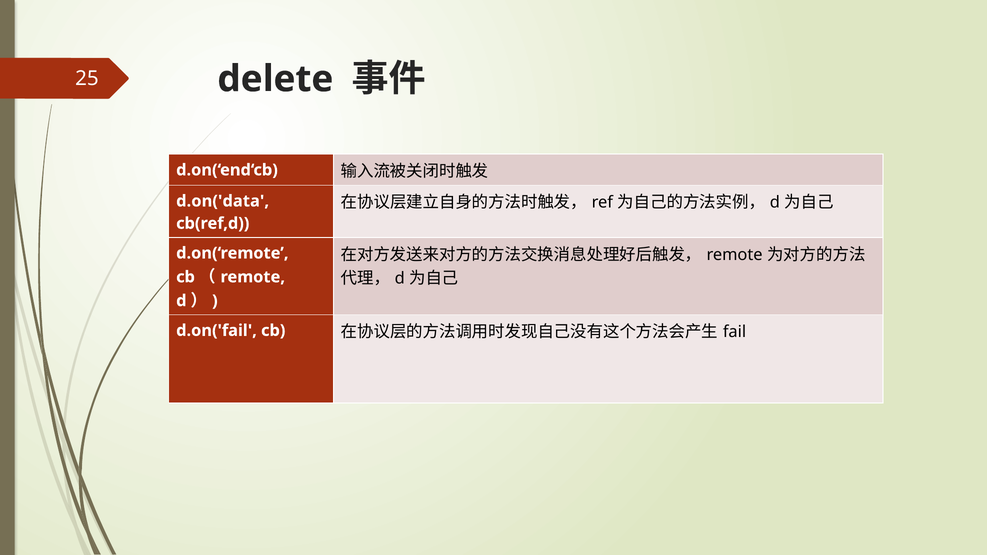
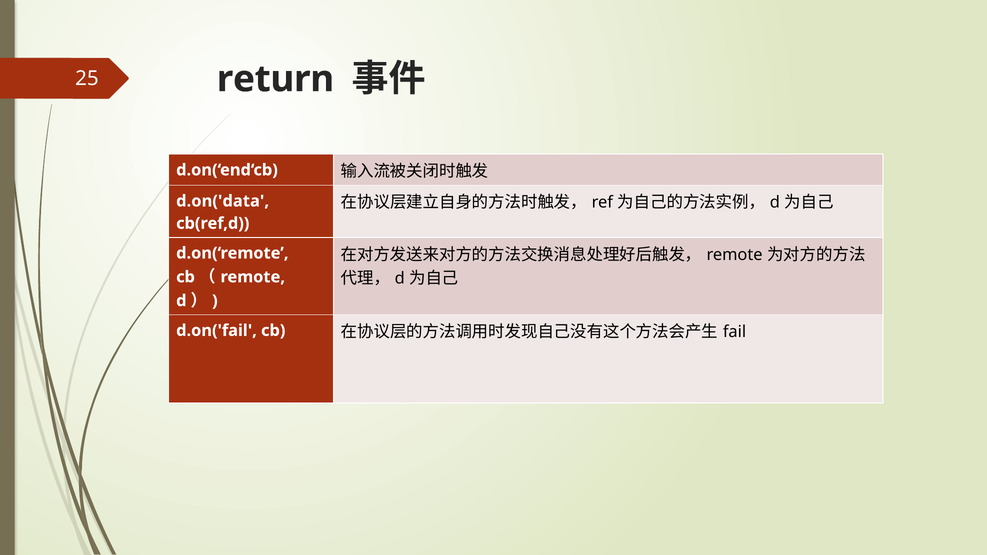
delete: delete -> return (275, 79)
